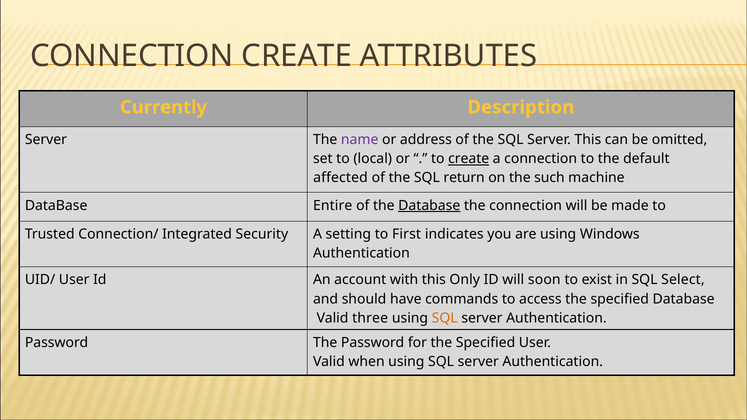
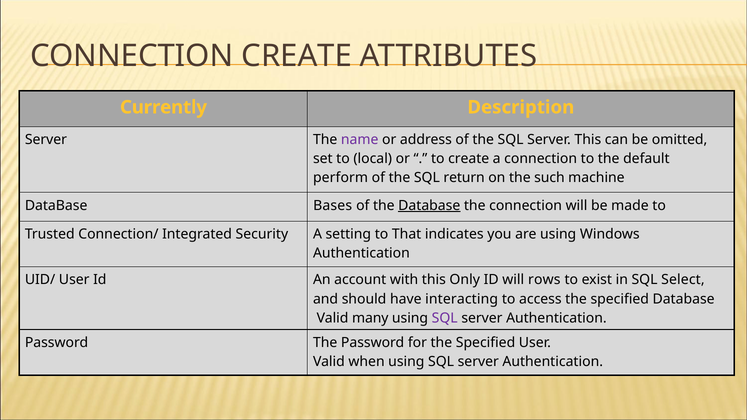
create underline: present -> none (469, 159)
affected: affected -> perform (341, 178)
Entire: Entire -> Bases (333, 206)
First: First -> That (407, 234)
soon: soon -> rows (544, 280)
commands: commands -> interacting (462, 299)
three: three -> many (370, 318)
SQL colour: orange -> purple (445, 318)
